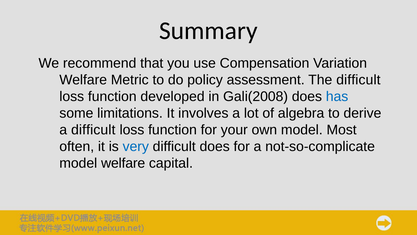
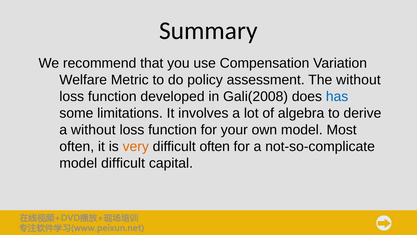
The difficult: difficult -> without (358, 80)
a difficult: difficult -> without (93, 130)
very colour: blue -> orange (136, 146)
difficult does: does -> often (215, 146)
model welfare: welfare -> difficult (123, 163)
